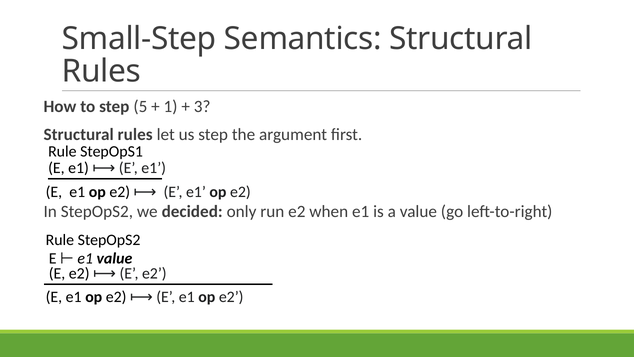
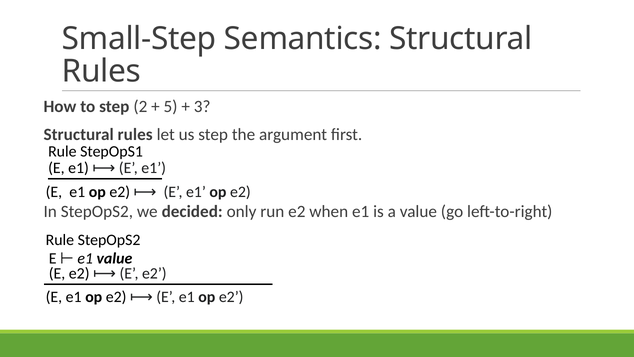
5: 5 -> 2 (140, 107)
1: 1 -> 5 (171, 107)
